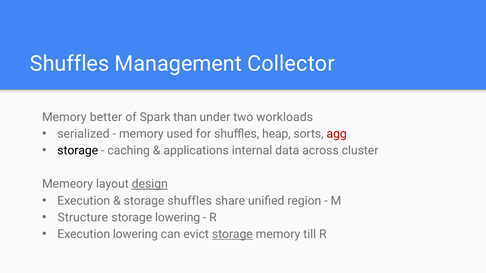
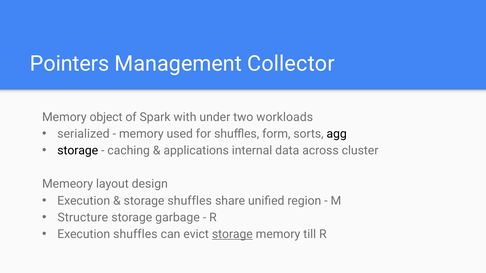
Shuffles: Shuffles -> Pointers (70, 64)
better: better -> object (106, 117)
than: than -> with (185, 117)
heap: heap -> form (276, 134)
agg colour: red -> black (337, 134)
design underline: present -> none (150, 184)
storage lowering: lowering -> garbage (178, 218)
Execution lowering: lowering -> shuffles (135, 235)
